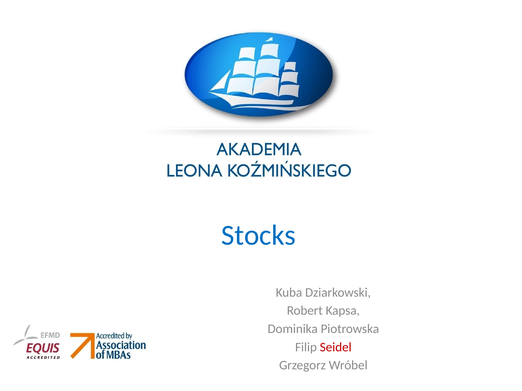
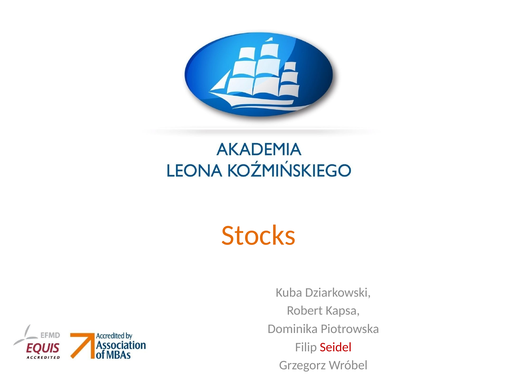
Stocks colour: blue -> orange (259, 236)
